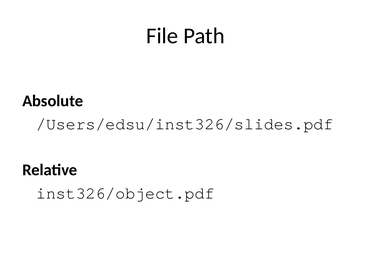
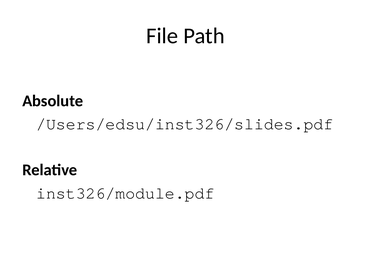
inst326/object.pdf: inst326/object.pdf -> inst326/module.pdf (125, 193)
